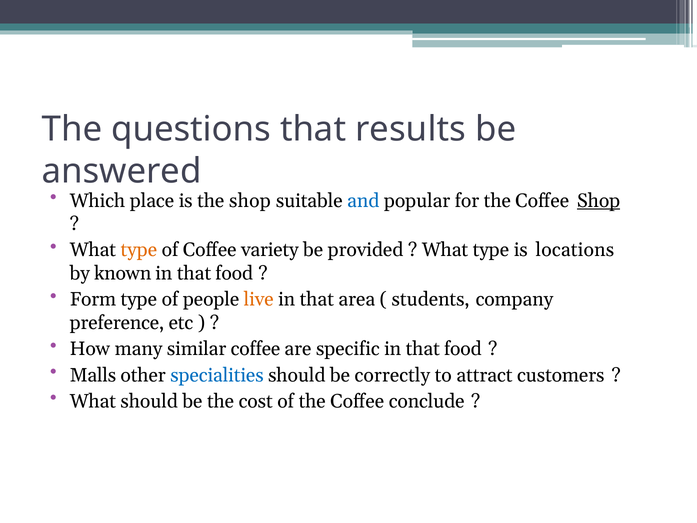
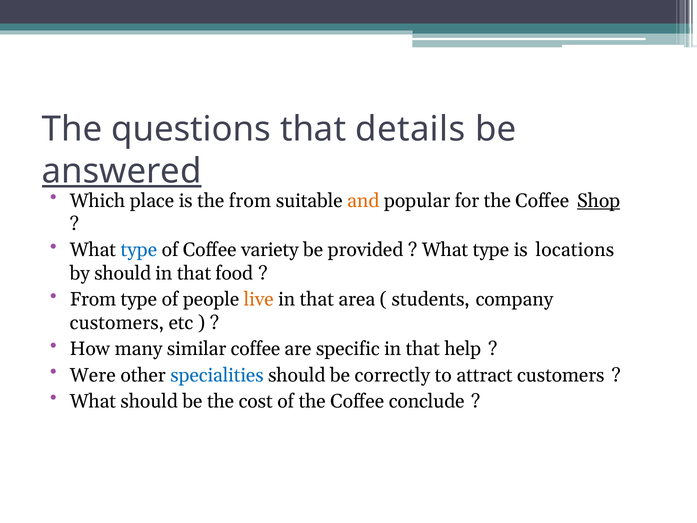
results: results -> details (410, 129)
answered underline: none -> present (122, 171)
the shop: shop -> from (250, 201)
and colour: blue -> orange (363, 201)
type colour: orange -> blue (139, 250)
by known: known -> should (123, 273)
Form: Form -> From (93, 299)
preference: preference -> customers (117, 323)
food: food -> help (463, 349)
Malls: Malls -> Were (93, 375)
